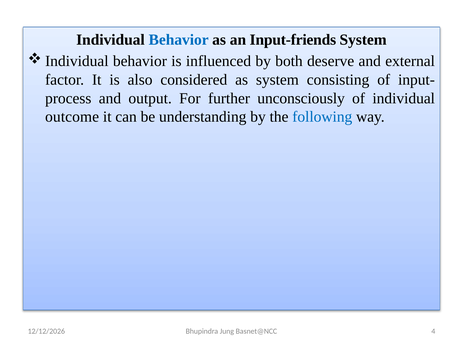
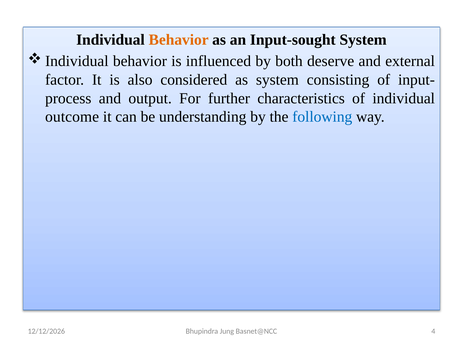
Behavior colour: blue -> orange (179, 40)
Input-friends: Input-friends -> Input-sought (293, 40)
unconsciously: unconsciously -> characteristics (301, 98)
